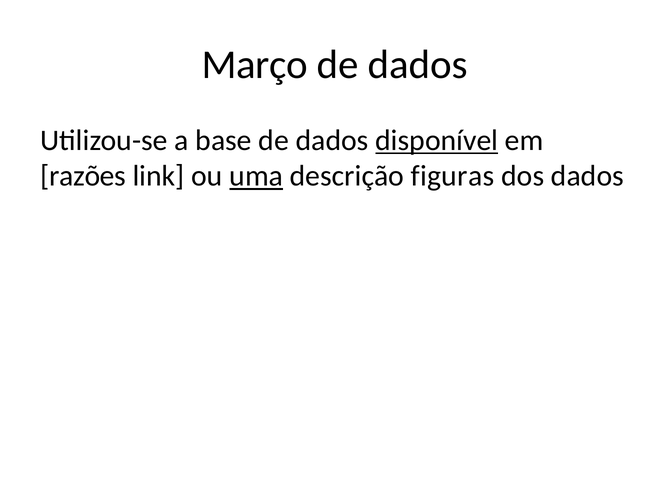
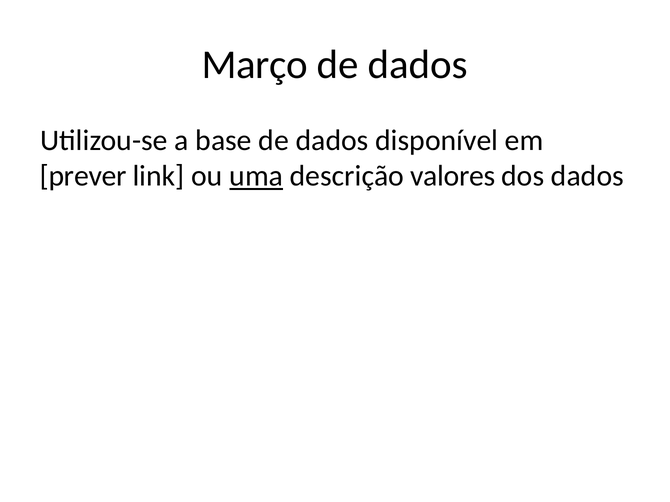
disponível underline: present -> none (437, 141)
razões: razões -> prever (83, 176)
figuras: figuras -> valores (453, 176)
